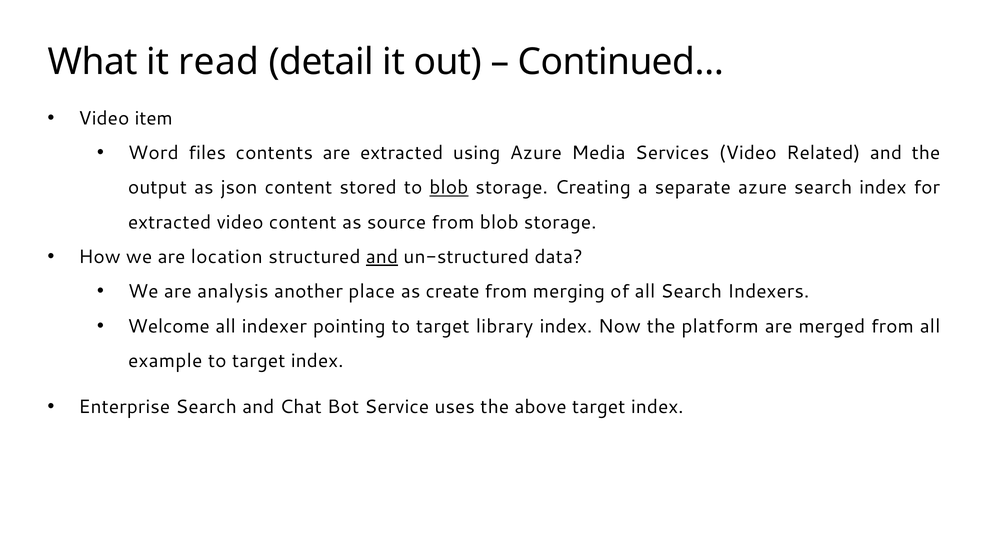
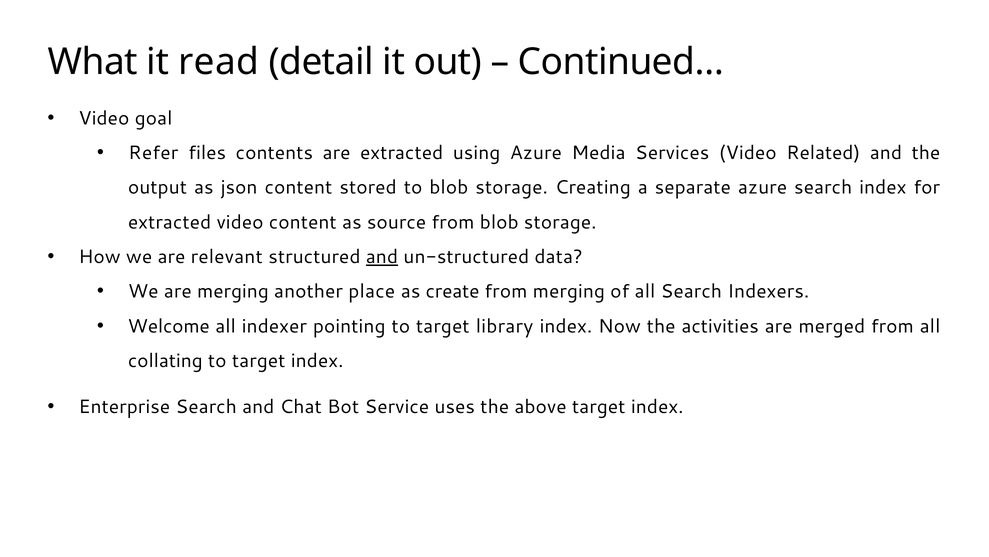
item: item -> goal (154, 118)
Word: Word -> Refer (153, 153)
blob underline: present -> none (449, 187)
location: location -> relevant (227, 257)
are analysis: analysis -> merging (233, 291)
platform: platform -> activities (720, 326)
example: example -> collating (165, 360)
